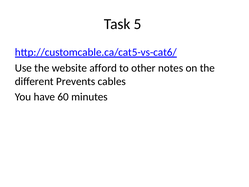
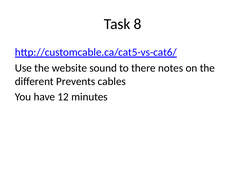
5: 5 -> 8 (138, 24)
afford: afford -> sound (103, 68)
other: other -> there (143, 68)
60: 60 -> 12 (63, 97)
